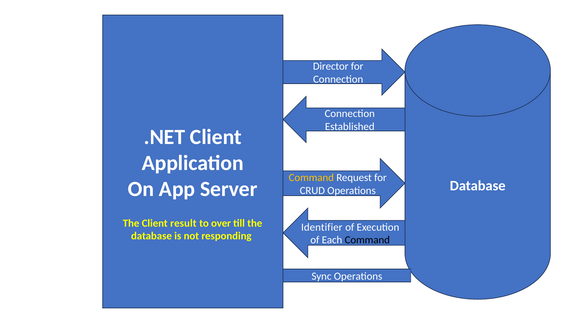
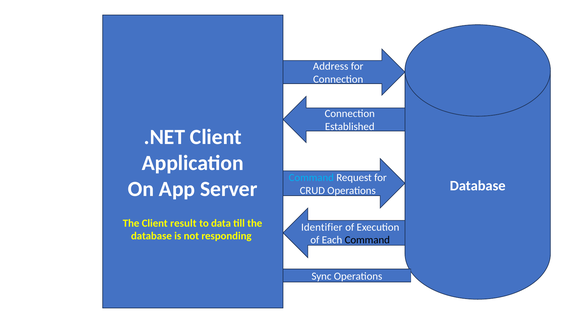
Director: Director -> Address (331, 66)
Command colour: yellow -> light blue (311, 178)
over: over -> data (221, 223)
